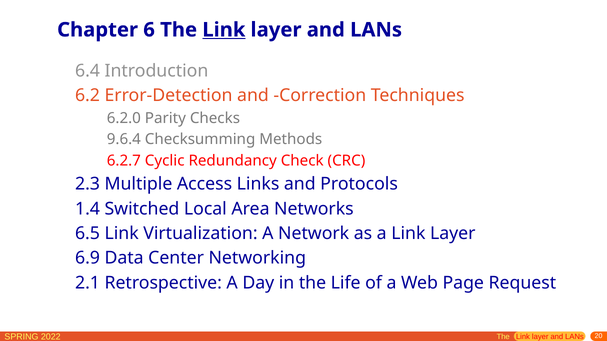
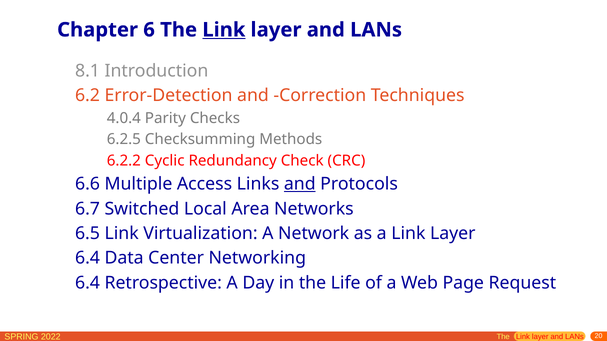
6.4: 6.4 -> 8.1 (88, 71)
6.2.0: 6.2.0 -> 4.0.4 (124, 118)
9.6.4: 9.6.4 -> 6.2.5 (124, 140)
6.2.7: 6.2.7 -> 6.2.2 (124, 161)
2.3: 2.3 -> 6.6 (88, 184)
and underline: none -> present (300, 184)
1.4: 1.4 -> 6.7 (88, 209)
6.9: 6.9 -> 6.4 (88, 258)
2.1: 2.1 -> 6.4 (88, 283)
